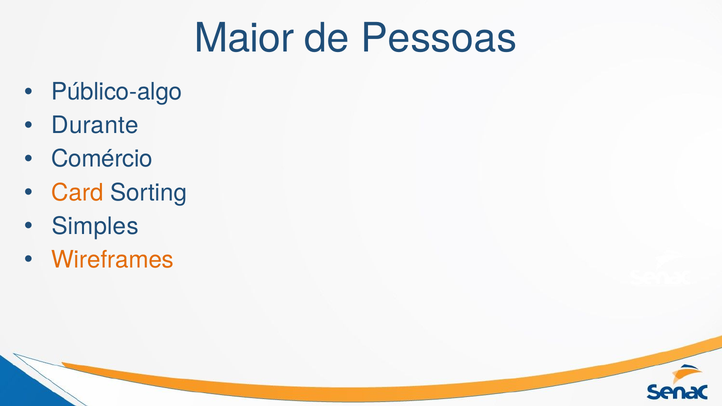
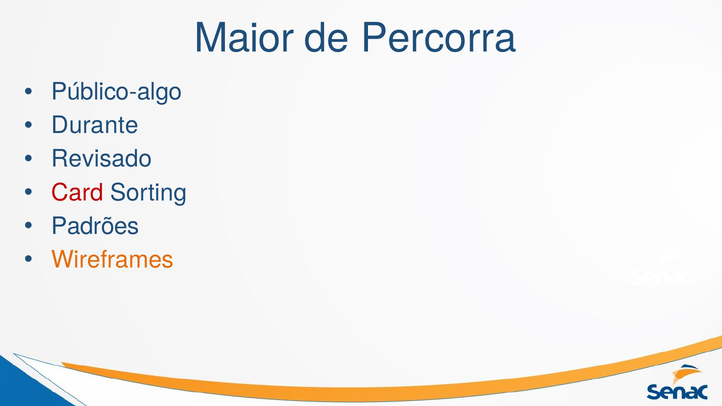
Pessoas: Pessoas -> Percorra (439, 38)
Comércio: Comércio -> Revisado (102, 159)
Card colour: orange -> red (77, 193)
Simples: Simples -> Padrões (95, 226)
